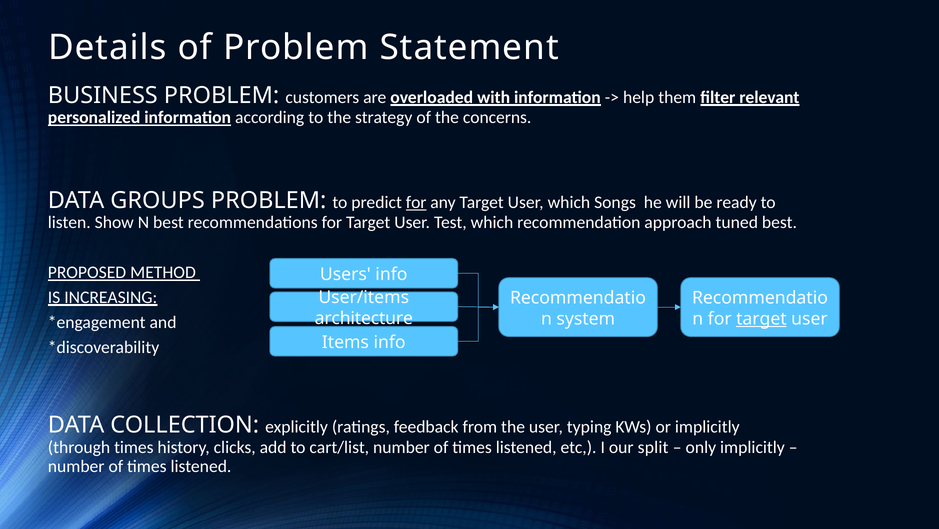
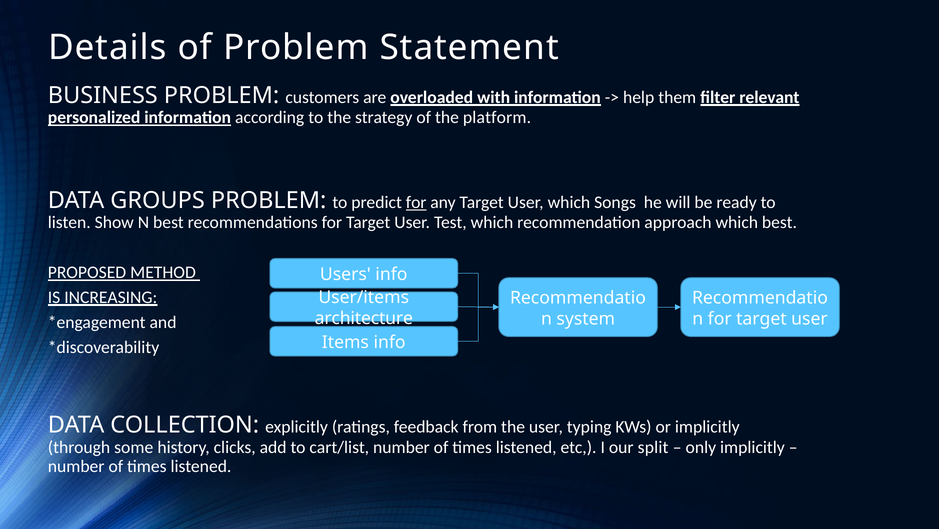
concerns: concerns -> platform (497, 117)
approach tuned: tuned -> which (737, 222)
target underline: present -> none (761, 319)
through times: times -> some (134, 447)
